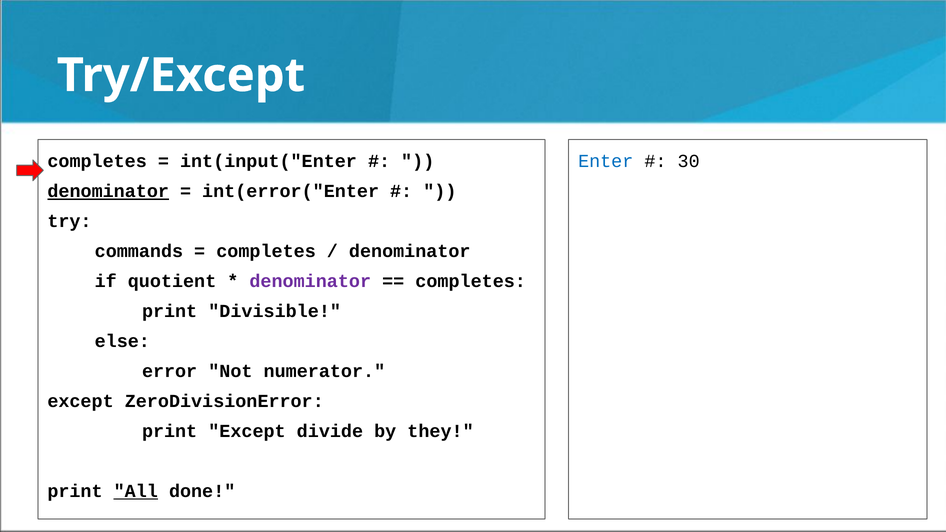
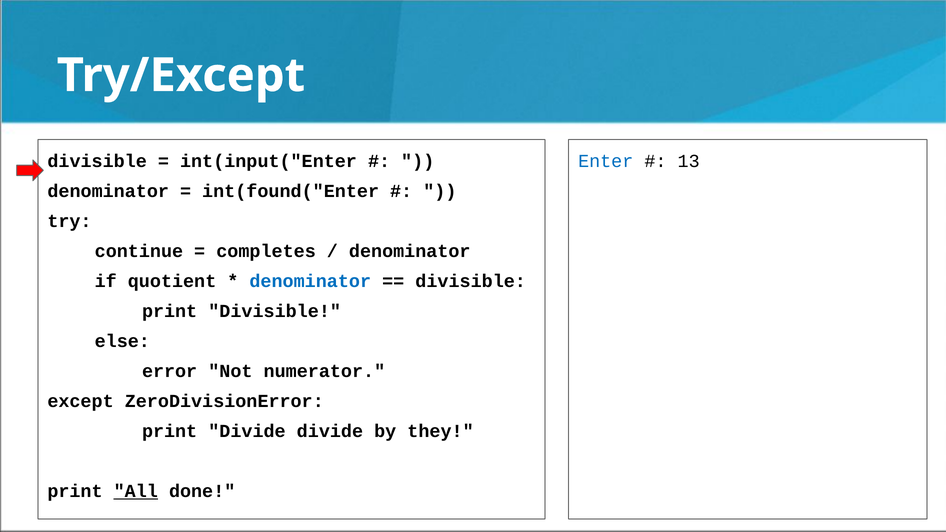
completes: completes -> divisible (97, 161)
30: 30 -> 13 (689, 161)
denominator underline: present -> none (108, 191)
int(error("Enter: int(error("Enter -> int(found("Enter (291, 191)
commands: commands -> continue (139, 251)
denominator colour: purple -> blue (310, 281)
completes: completes -> divisible (471, 281)
print Except: Except -> Divide (247, 431)
